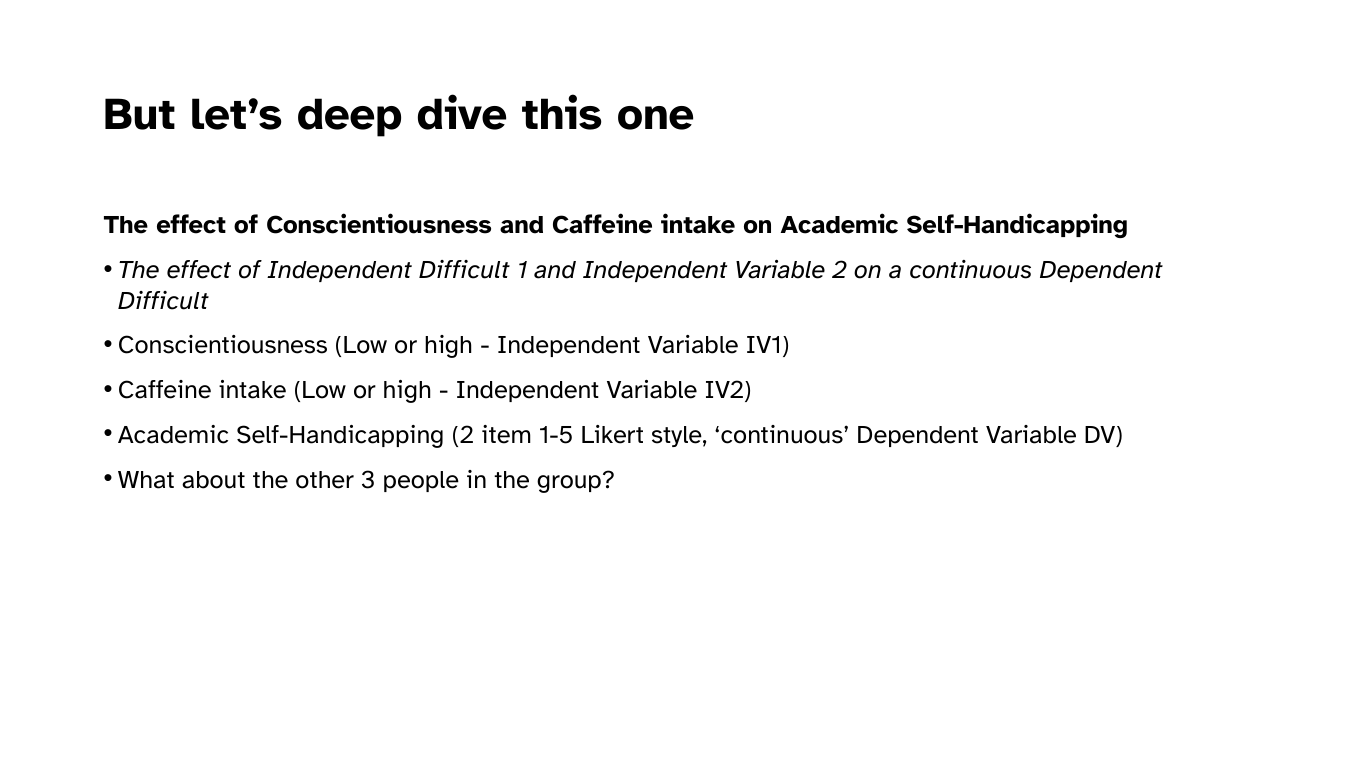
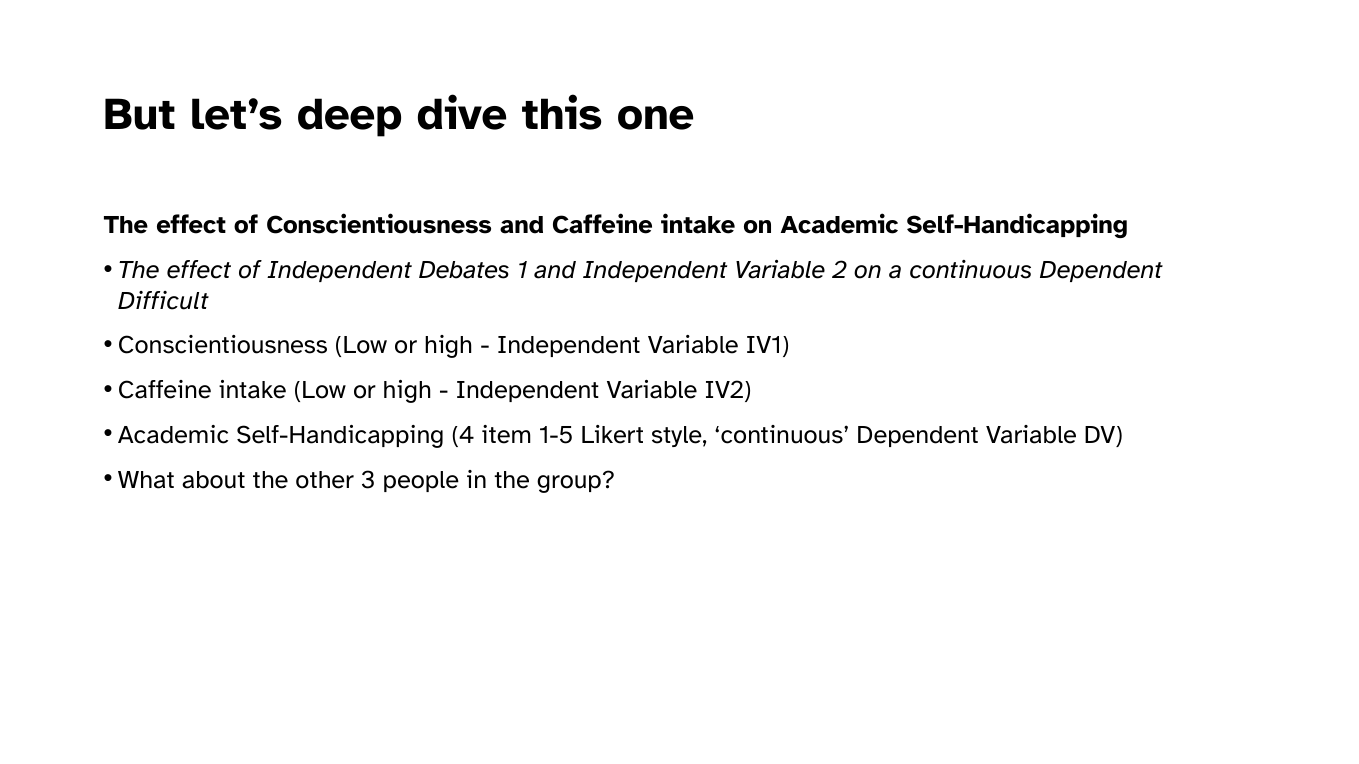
Independent Difficult: Difficult -> Debates (465, 270)
Self-Handicapping 2: 2 -> 4 (463, 435)
